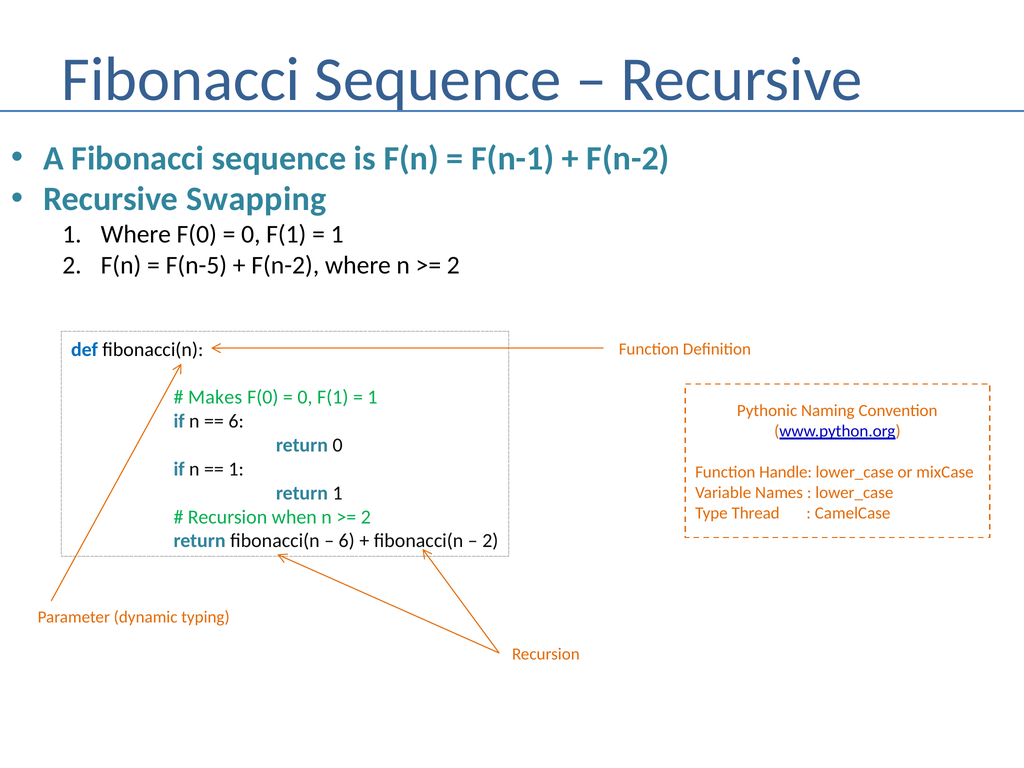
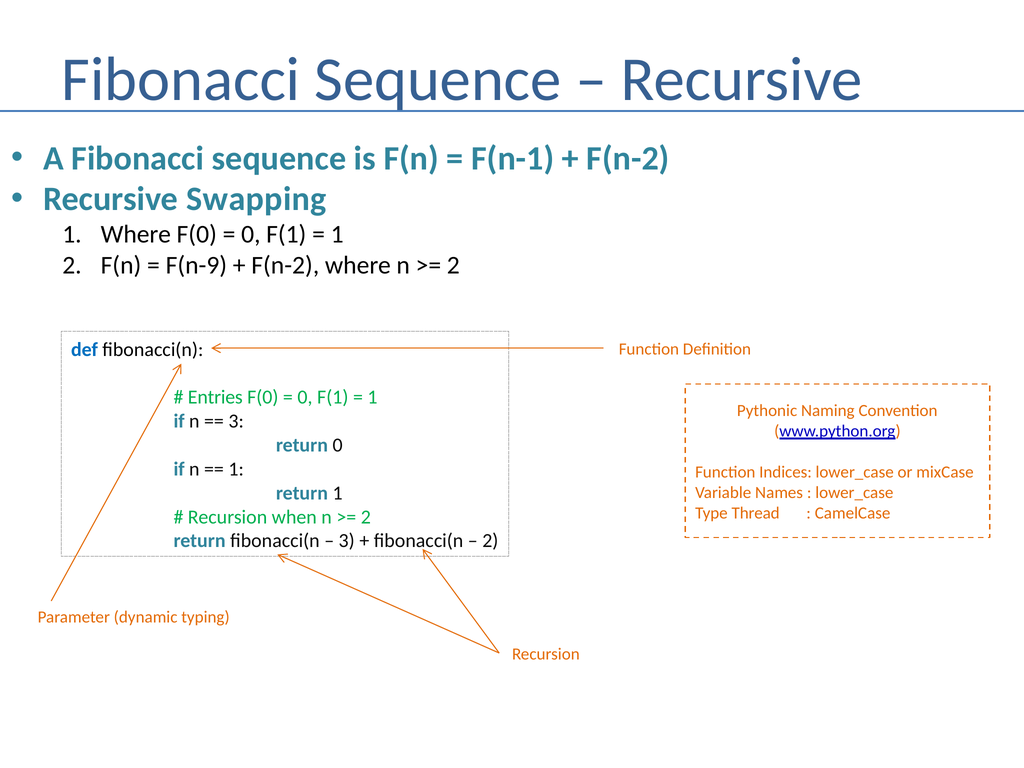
F(n-5: F(n-5 -> F(n-9 (196, 265)
Makes: Makes -> Entries (215, 397)
6: 6 -> 3 (236, 421)
Handle: Handle -> Indices (786, 472)
6: 6 -> 3 (347, 541)
